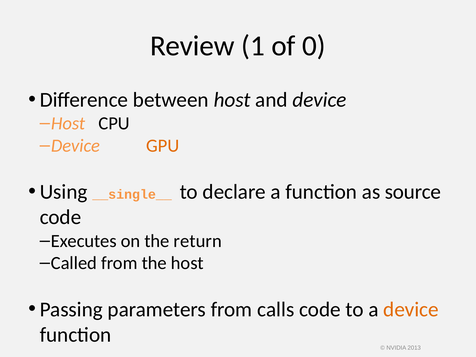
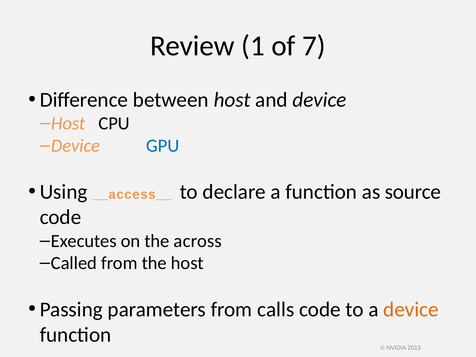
0: 0 -> 7 (314, 46)
GPU colour: orange -> blue (163, 146)
__single__: __single__ -> __access__ (132, 195)
return: return -> across (198, 241)
